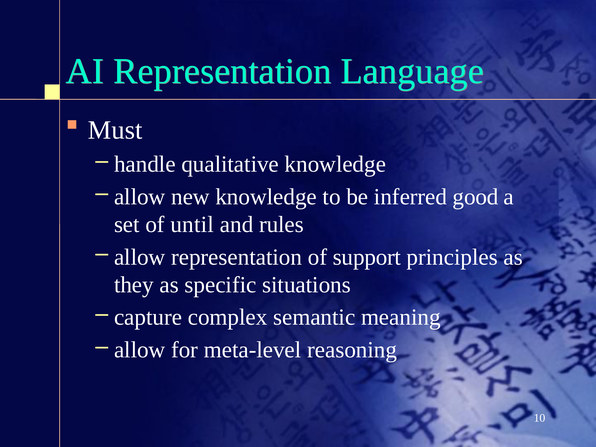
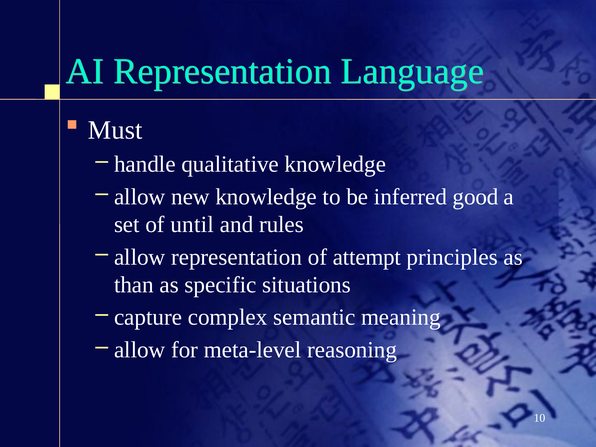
support: support -> attempt (367, 257)
they: they -> than (134, 285)
